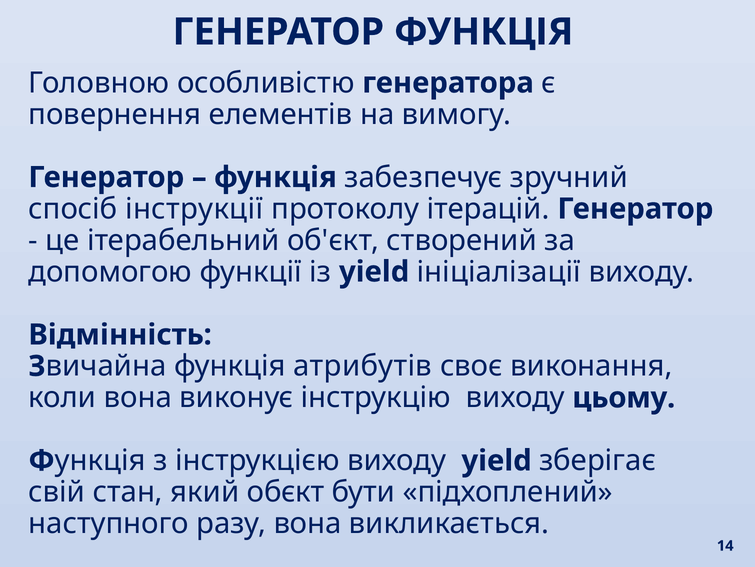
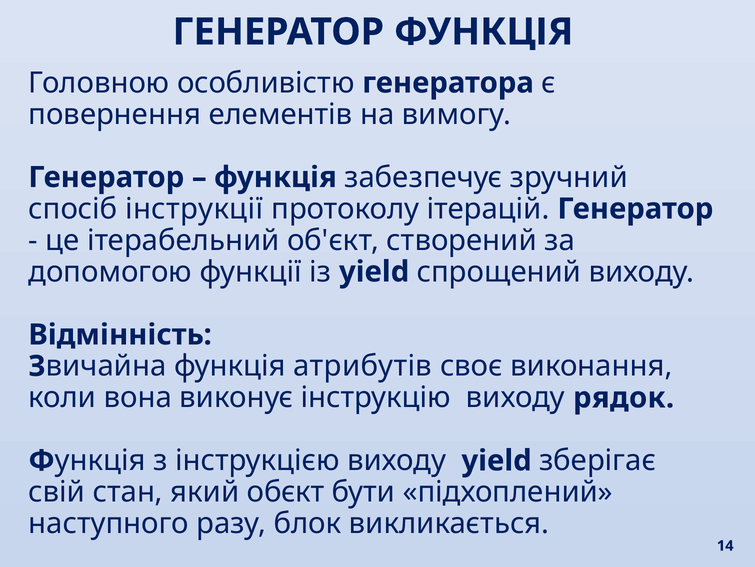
ініціалізації: ініціалізації -> спрощений (499, 271)
цьому: цьому -> рядок (624, 397)
разу вона: вона -> блок (307, 523)
